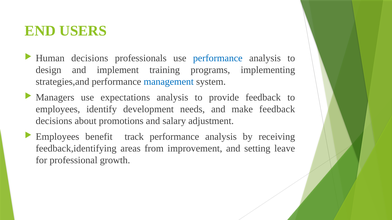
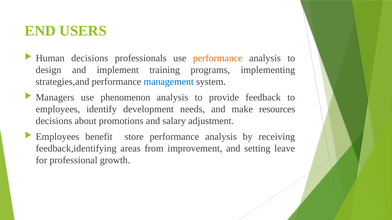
performance colour: blue -> orange (218, 58)
expectations: expectations -> phenomenon (125, 98)
make feedback: feedback -> resources (277, 109)
track: track -> store (134, 137)
